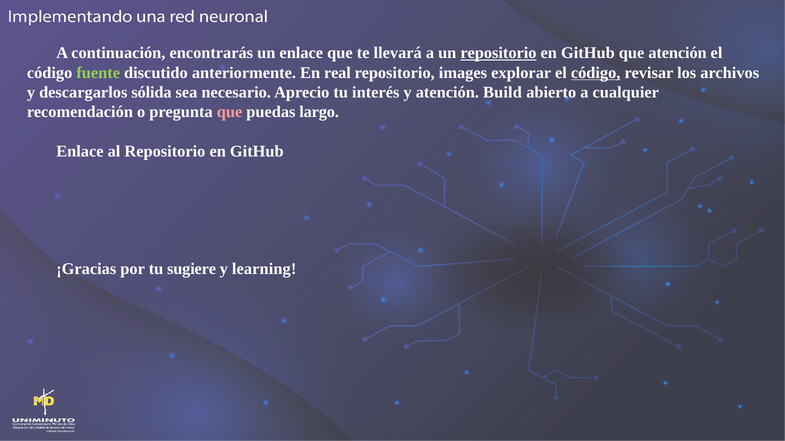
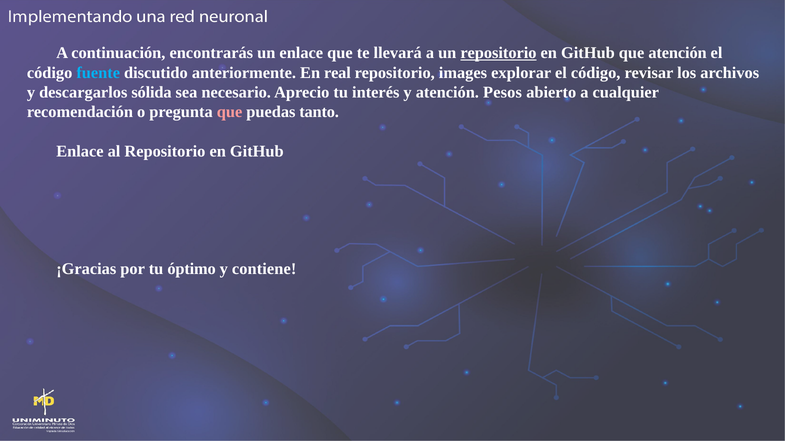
fuente colour: light green -> light blue (98, 73)
código underline: present -> none (596, 73)
Build: Build -> Pesos (503, 92)
largo: largo -> tanto (319, 112)
sugiere: sugiere -> óptimo (192, 269)
learning: learning -> contiene (264, 269)
